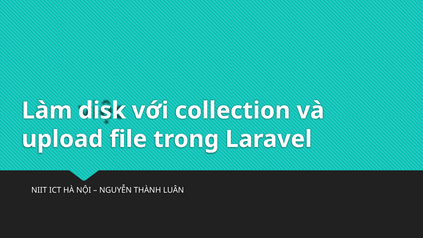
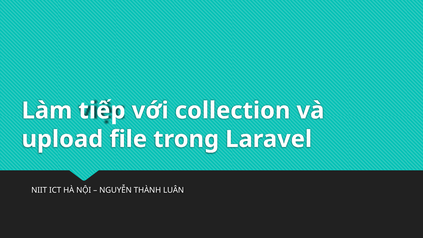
disk: disk -> tiếp (102, 111)
